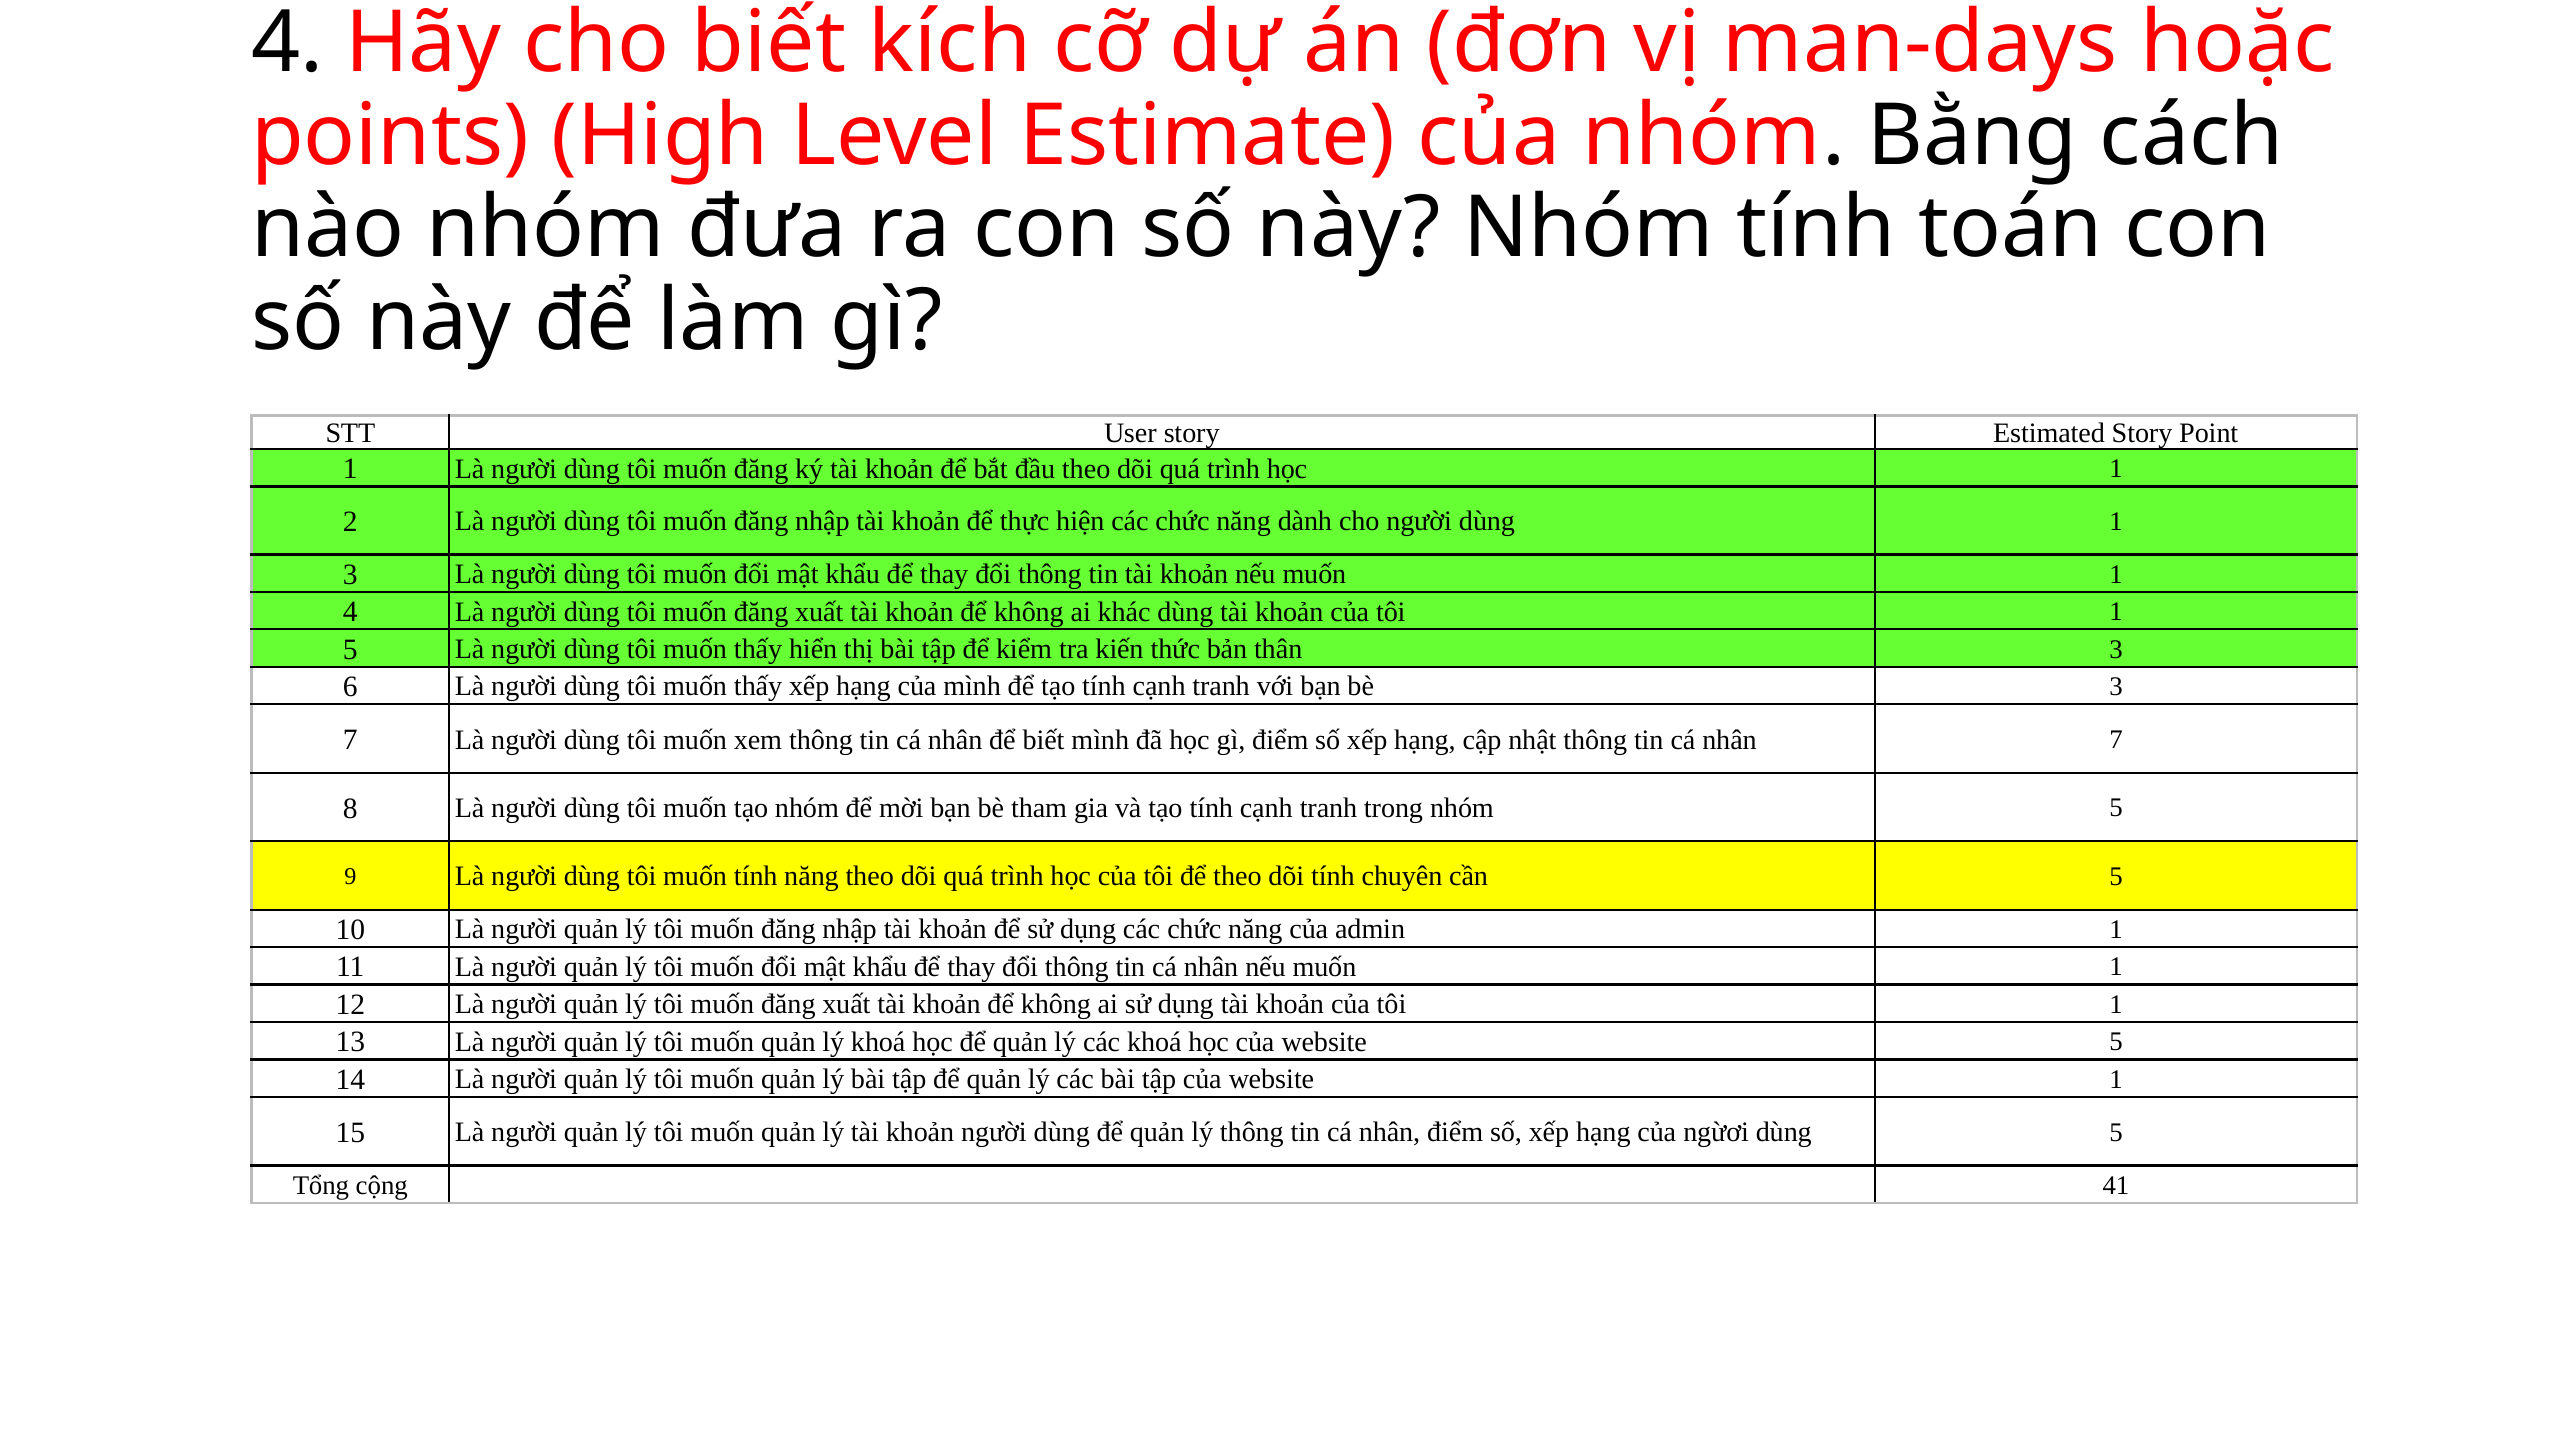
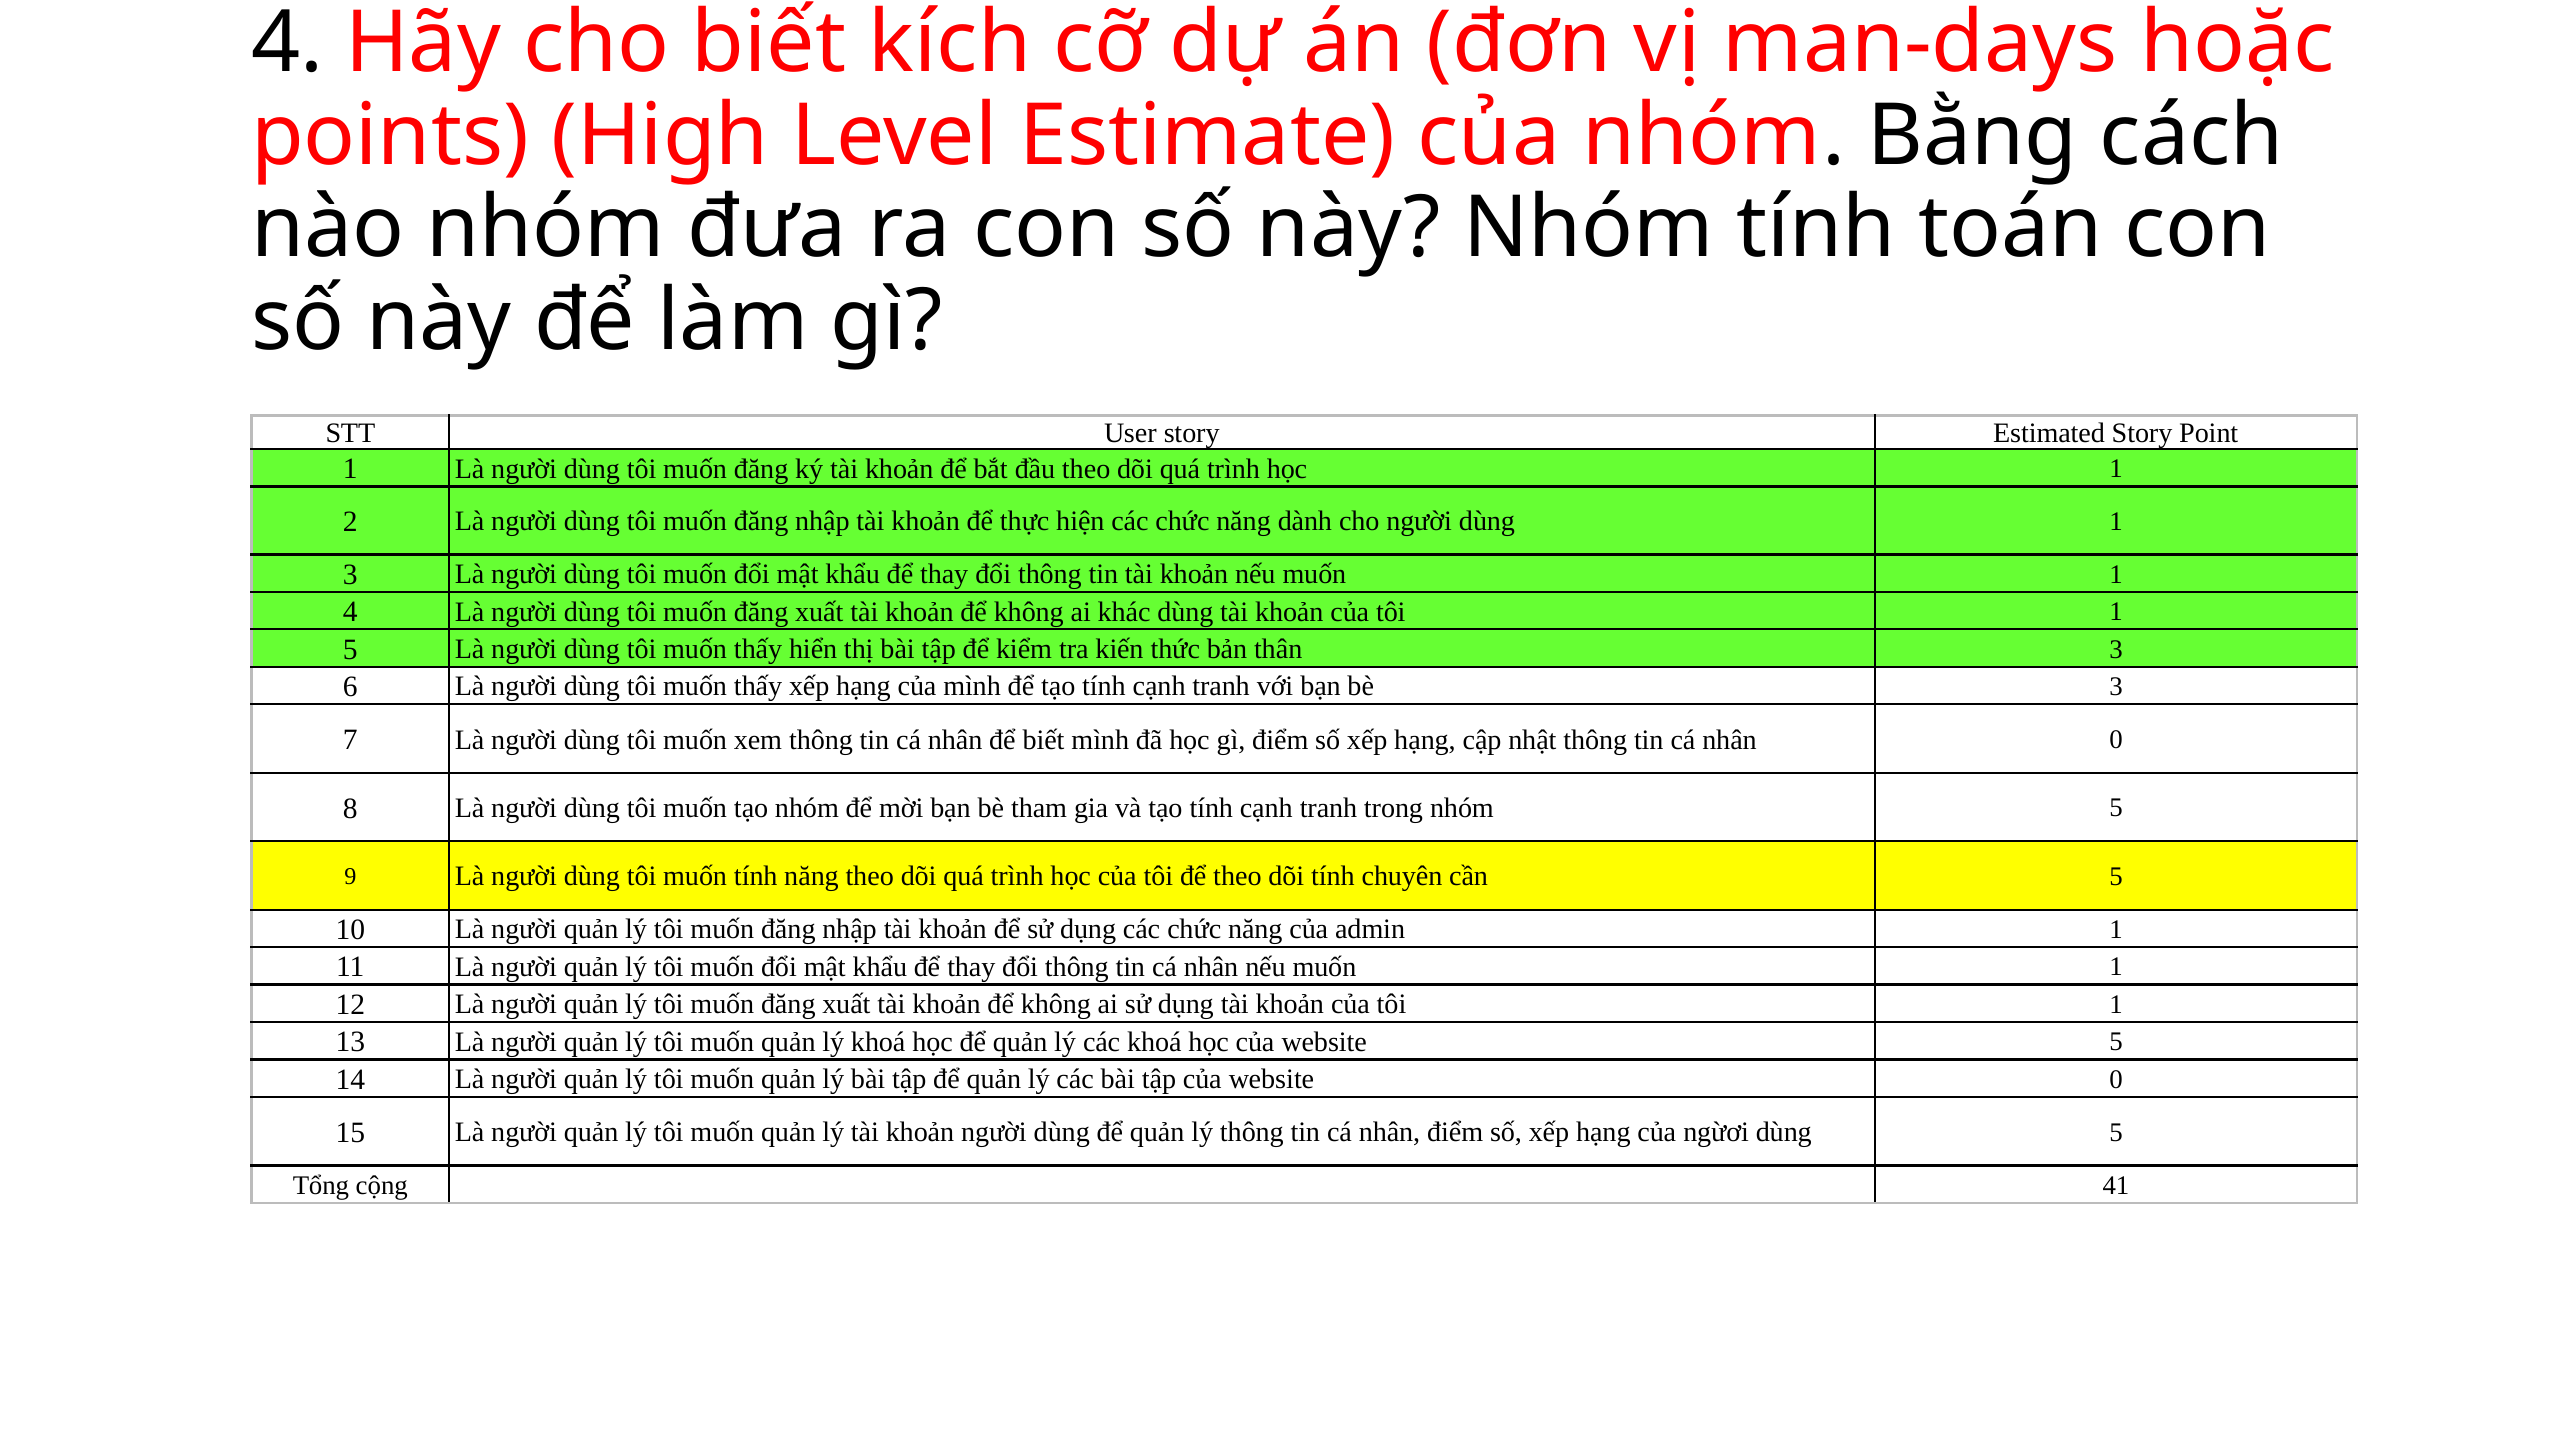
nhân 7: 7 -> 0 (2116, 740)
website 1: 1 -> 0 (2116, 1079)
